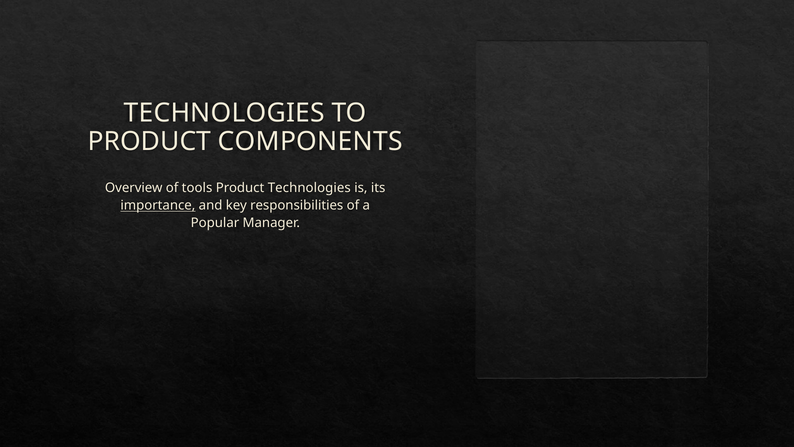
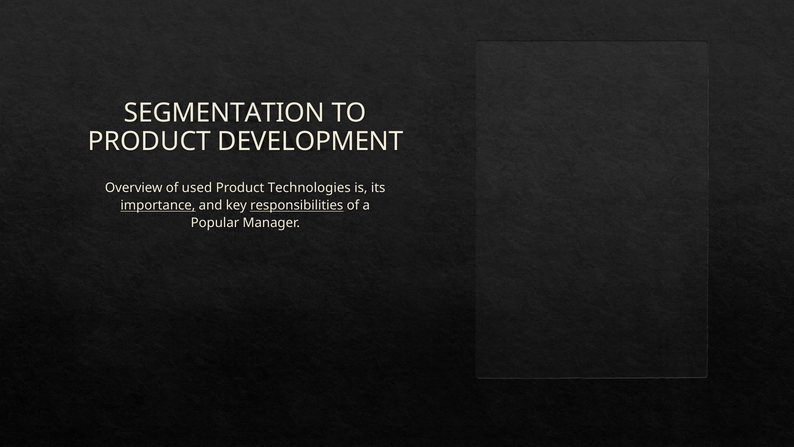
TECHNOLOGIES: TECHNOLOGIES -> SEGMENTATION (224, 113)
COMPONENTS: COMPONENTS -> DEVELOPMENT (311, 141)
tools: tools -> used (197, 188)
responsibilities underline: none -> present (297, 205)
